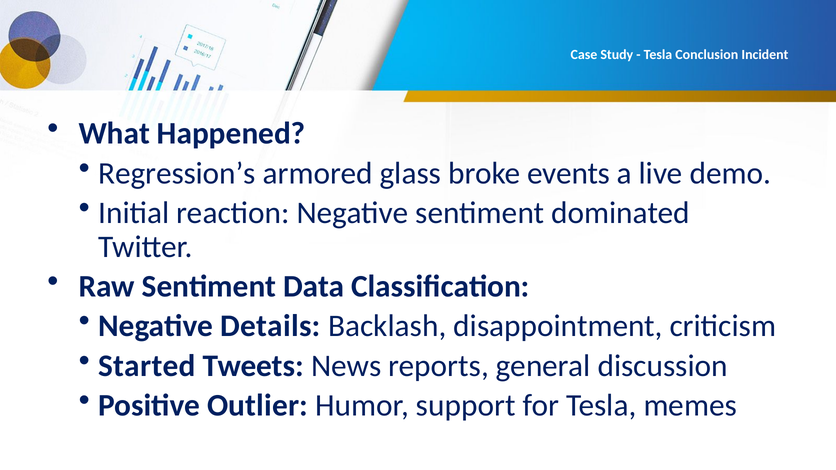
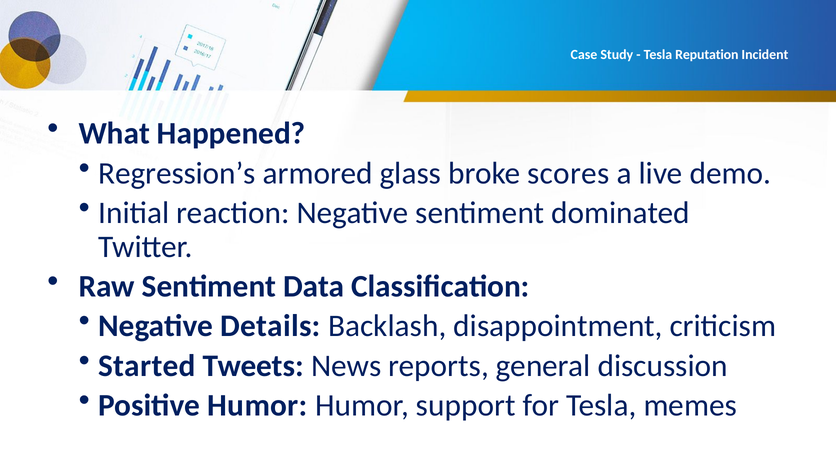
Conclusion: Conclusion -> Reputation (707, 55)
events: events -> scores (568, 173)
Positive Outlier: Outlier -> Humor (257, 406)
